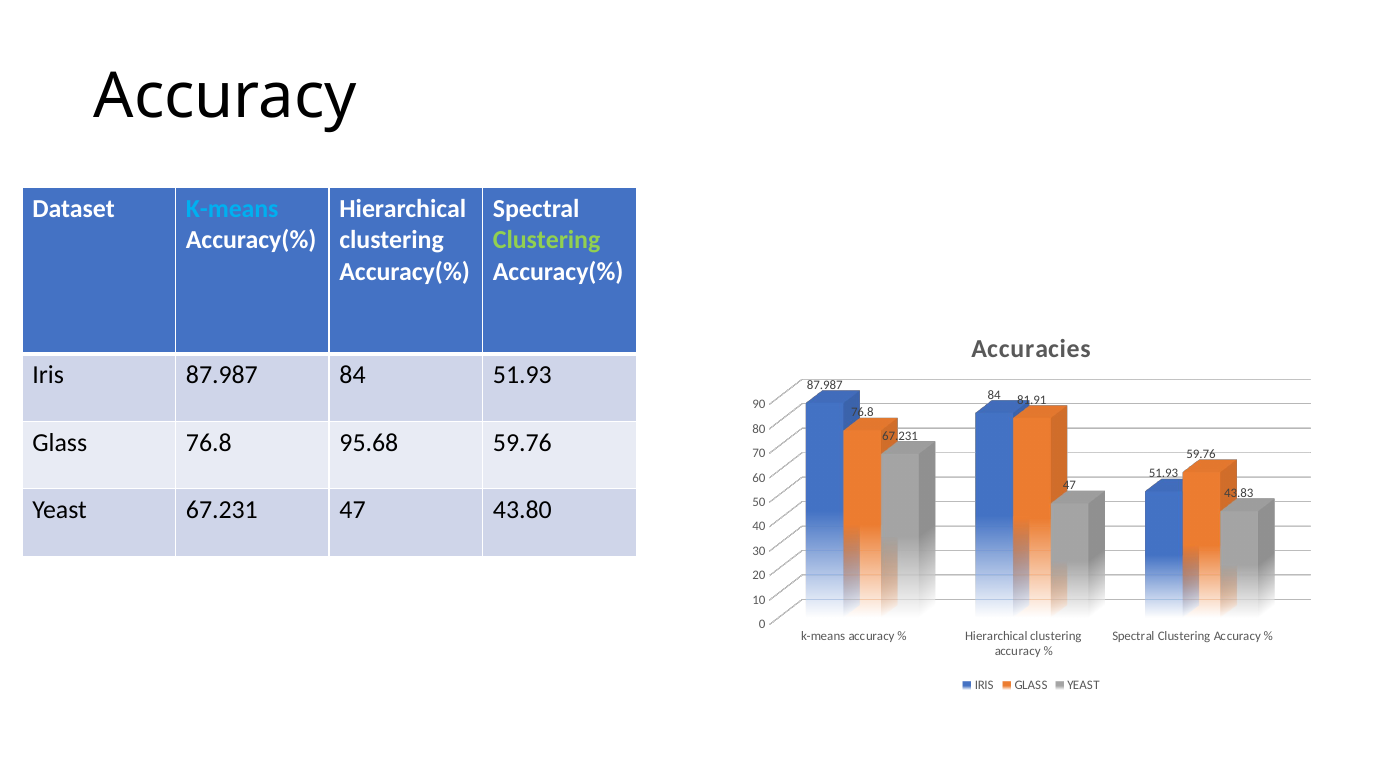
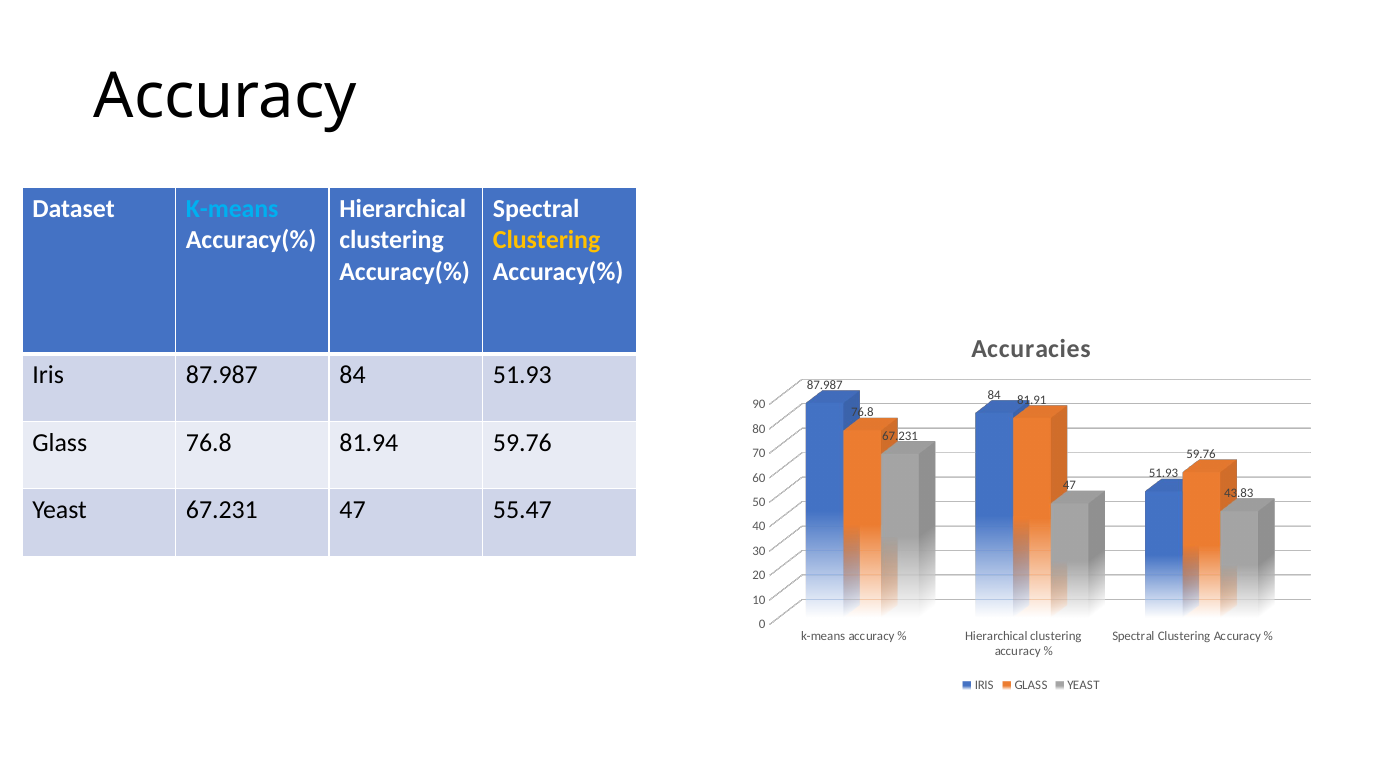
Clustering colour: light green -> yellow (547, 240)
95.68: 95.68 -> 81.94 (369, 443)
43.80: 43.80 -> 55.47 (522, 510)
